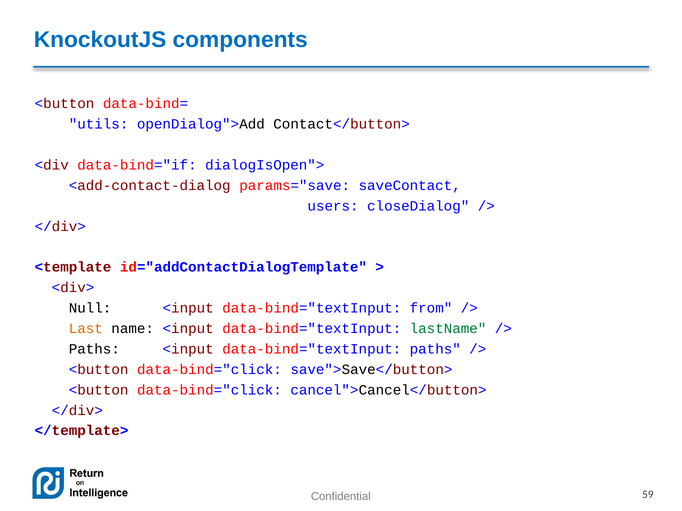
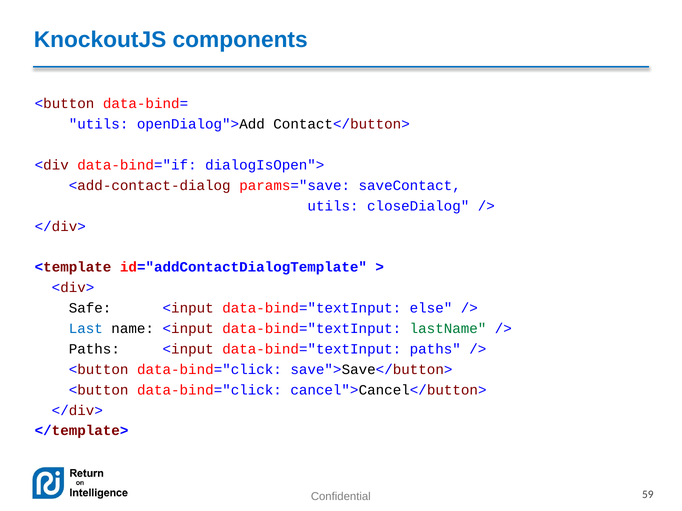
users: users -> utils (333, 206)
Null: Null -> Safe (90, 308)
from: from -> else (431, 308)
Last colour: orange -> blue (86, 329)
